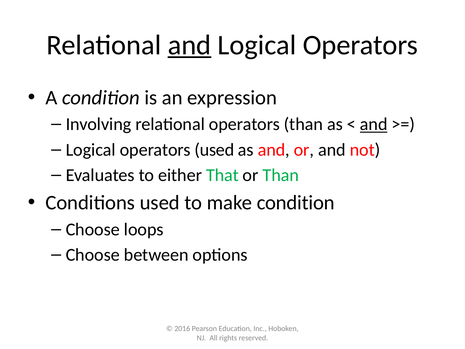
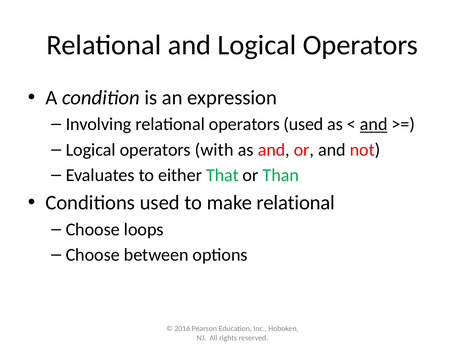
and underline: present -> none (189, 45)
operators than: than -> used (303, 124)
operators used: used -> with (214, 150)
make condition: condition -> relational (296, 203)
